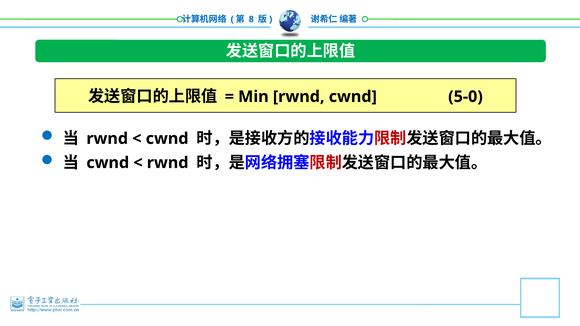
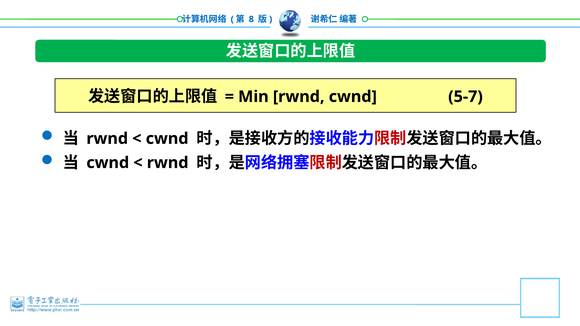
5-0: 5-0 -> 5-7 (465, 97)
